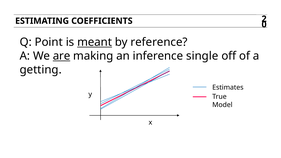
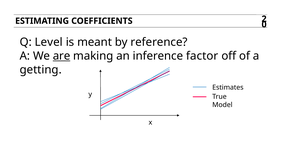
Point: Point -> Level (49, 42)
meant underline: present -> none (95, 42)
single: single -> factor (202, 56)
